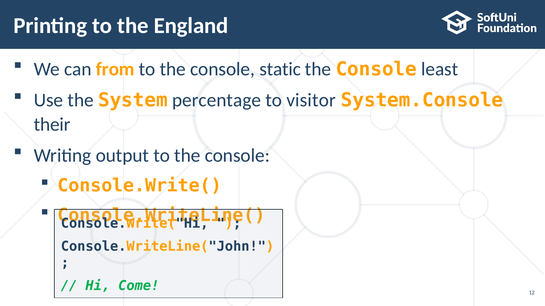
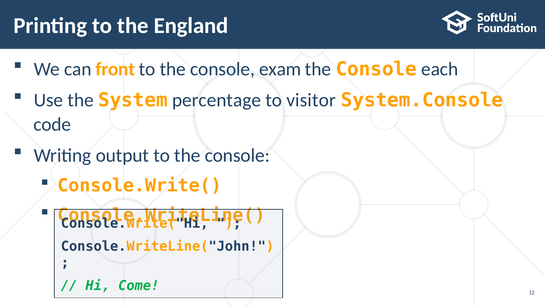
from: from -> front (115, 69)
static: static -> exam (280, 69)
least: least -> each (440, 69)
their: their -> code (52, 125)
